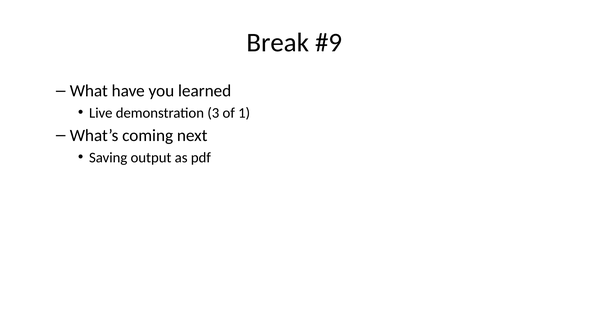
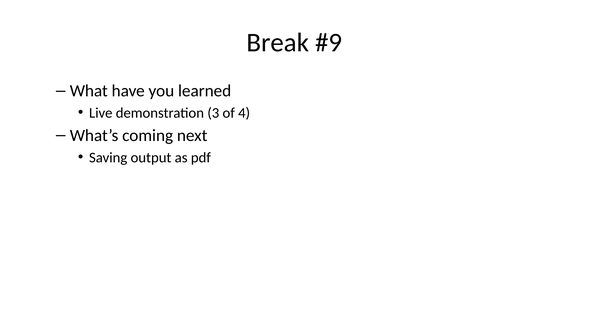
1: 1 -> 4 (244, 113)
